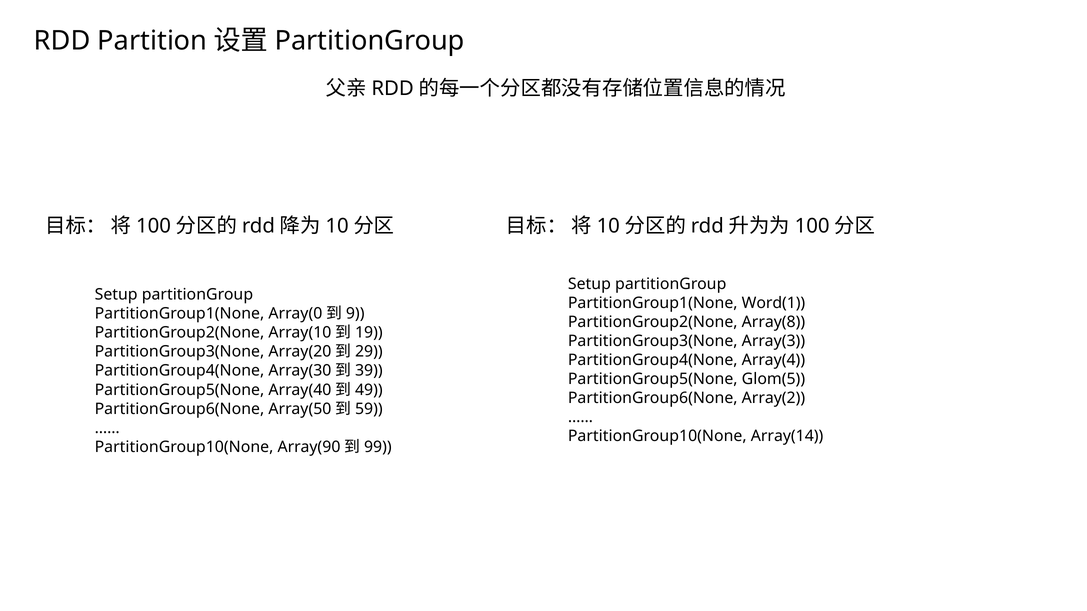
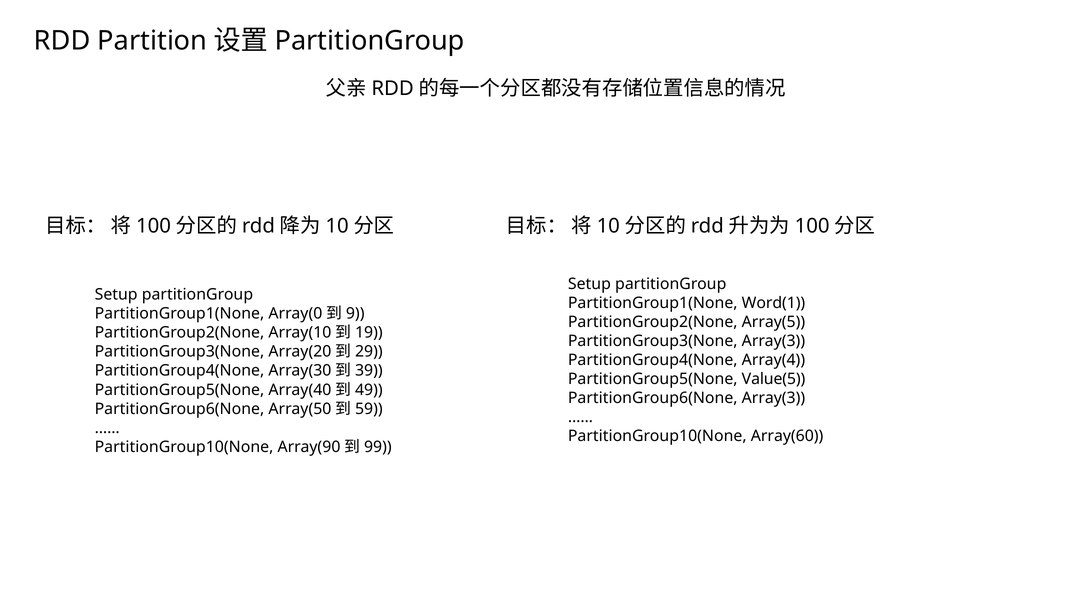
Array(8: Array(8 -> Array(5 (773, 322)
Glom(5: Glom(5 -> Value(5 (774, 379)
PartitionGroup6(None Array(2: Array(2 -> Array(3 (773, 398)
Array(14: Array(14 -> Array(60 (787, 436)
